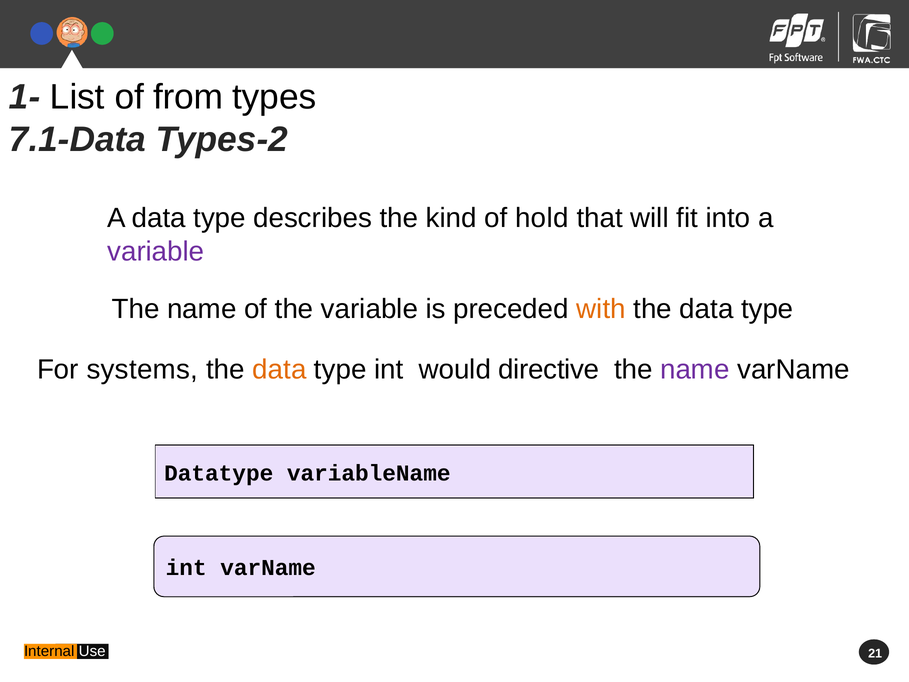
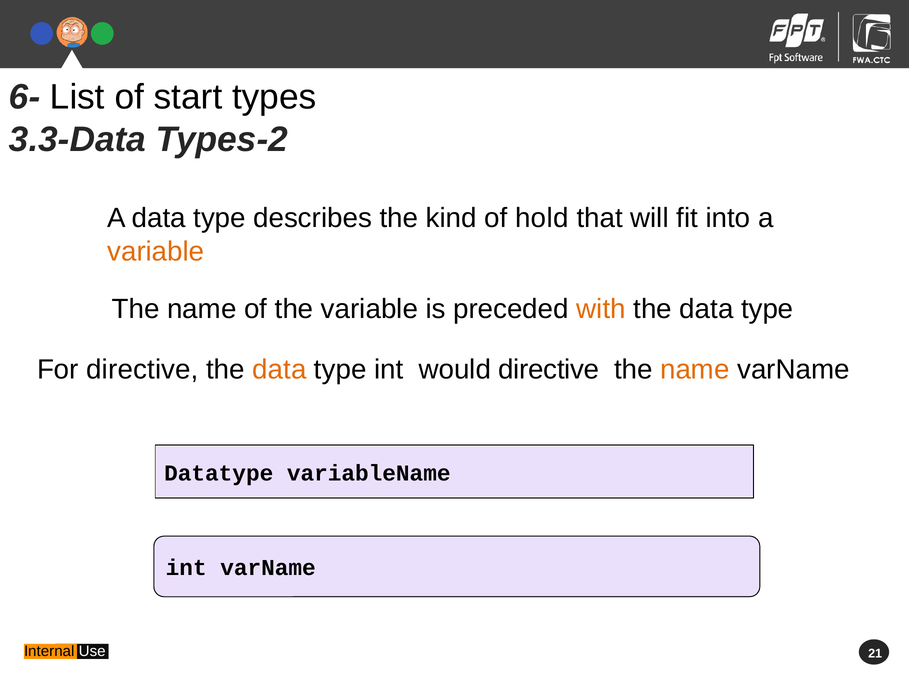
1-: 1- -> 6- (25, 97)
from: from -> start (188, 97)
7.1-Data: 7.1-Data -> 3.3-Data (78, 139)
variable colour: purple -> orange (156, 251)
For systems: systems -> directive (142, 370)
name colour: purple -> orange (695, 370)
